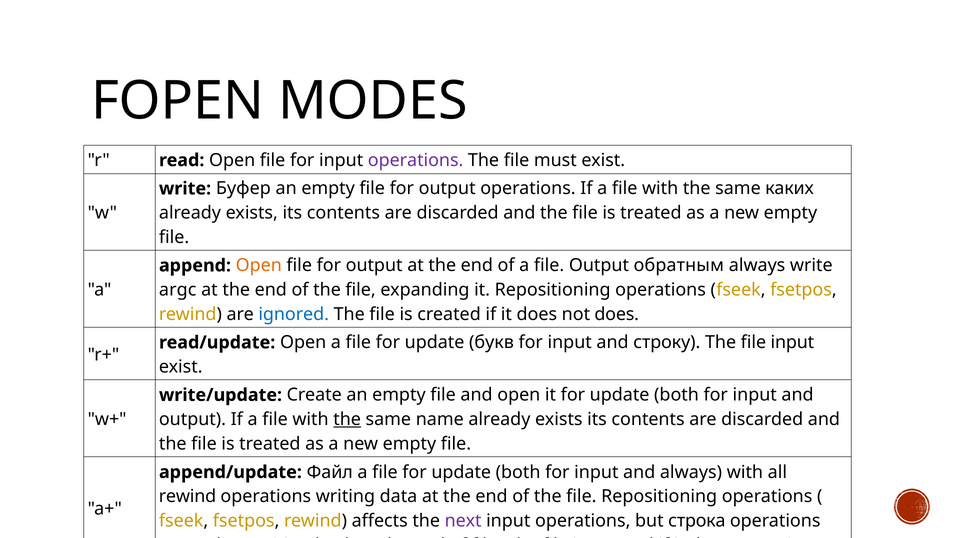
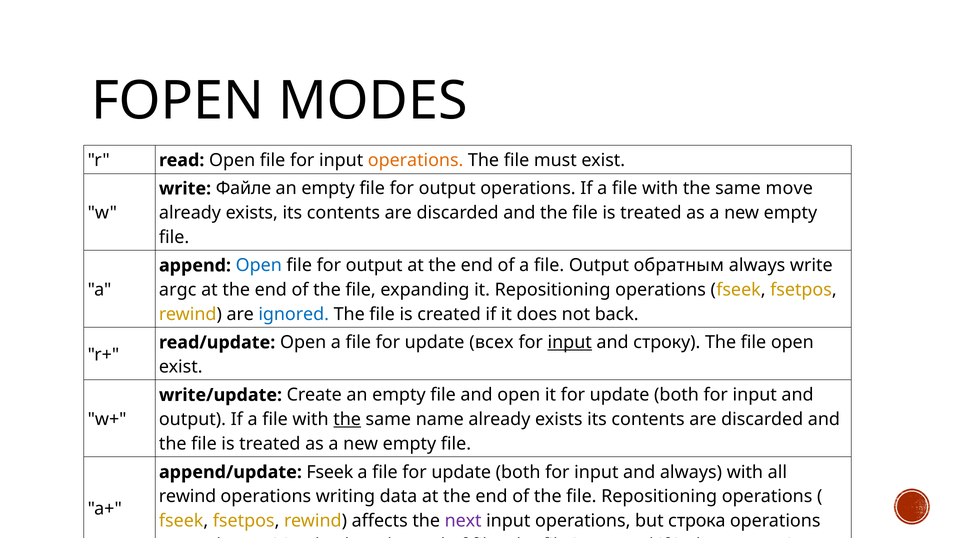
operations colour: purple -> orange (416, 160)
Буфер: Буфер -> Файле (243, 188)
same каких: каких -> move (789, 188)
Open colour: orange -> blue (259, 265)
not does: does -> back (617, 314)
букв: букв -> всех (491, 342)
input underline: none -> present (570, 342)
file input: input -> open (792, 342)
append/update Файл: Файл -> Fseek (330, 472)
